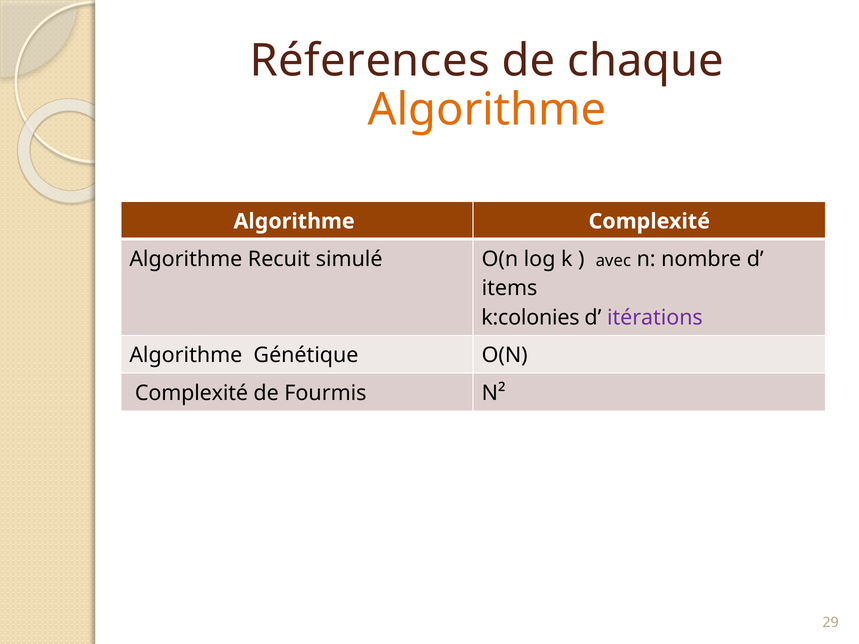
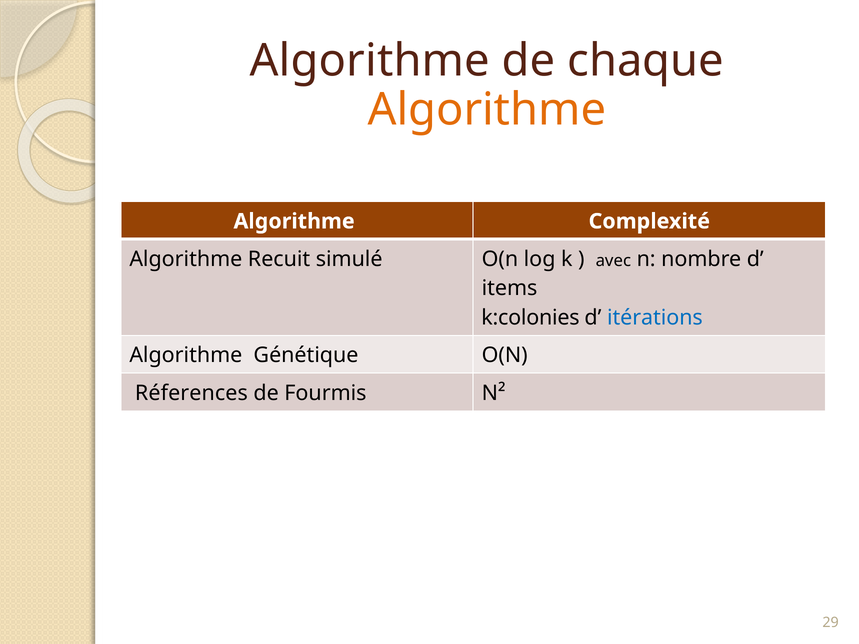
Réferences: Réferences -> Algorithme (370, 61)
itérations colour: purple -> blue (655, 318)
Complexité: Complexité -> Réferences (191, 393)
